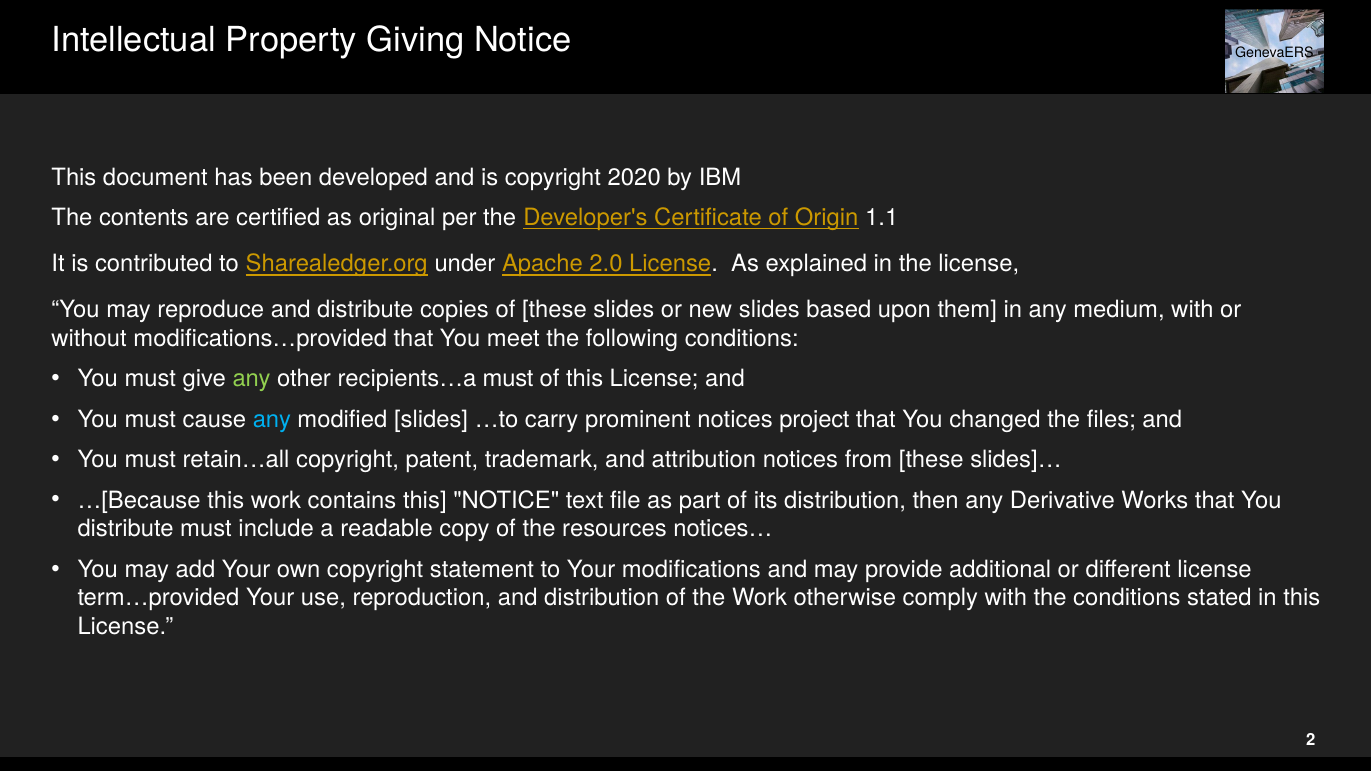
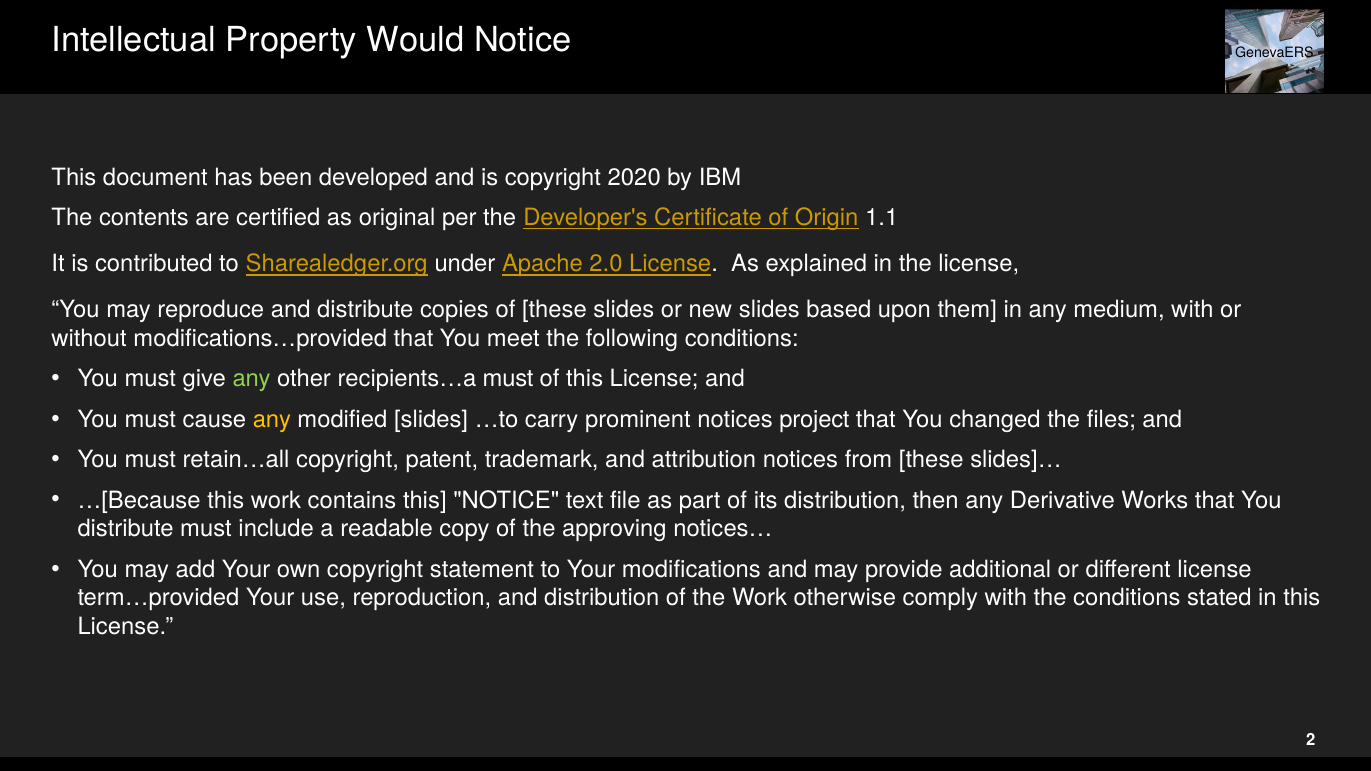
Giving: Giving -> Would (416, 40)
any colour: light blue -> yellow (272, 420)
resources: resources -> approving (614, 529)
